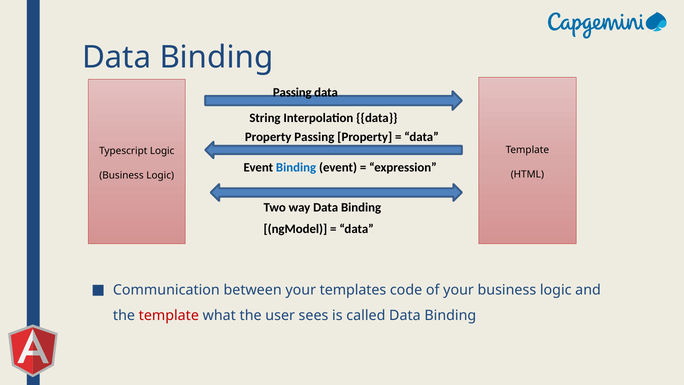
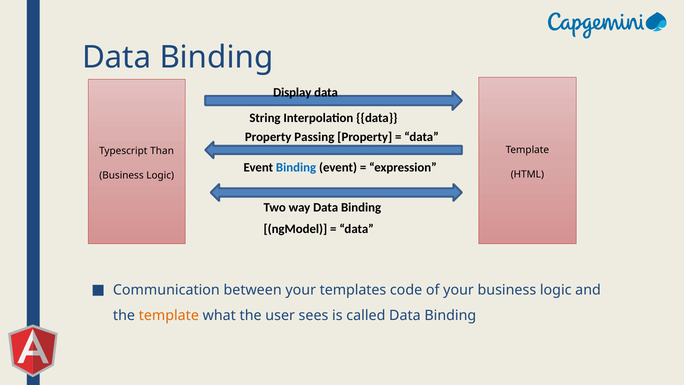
Passing: Passing -> Display (292, 92)
Typescript Logic: Logic -> Than (162, 151)
template colour: red -> orange (169, 315)
